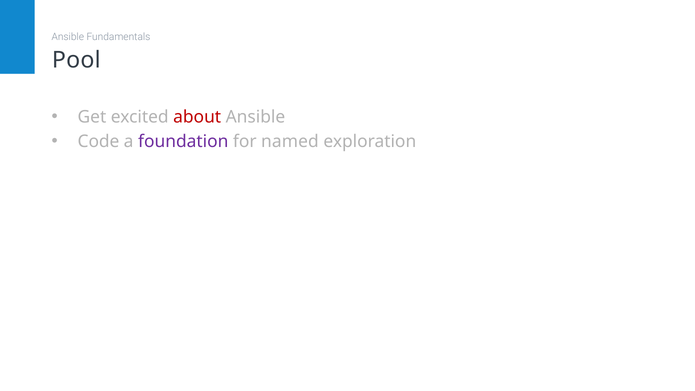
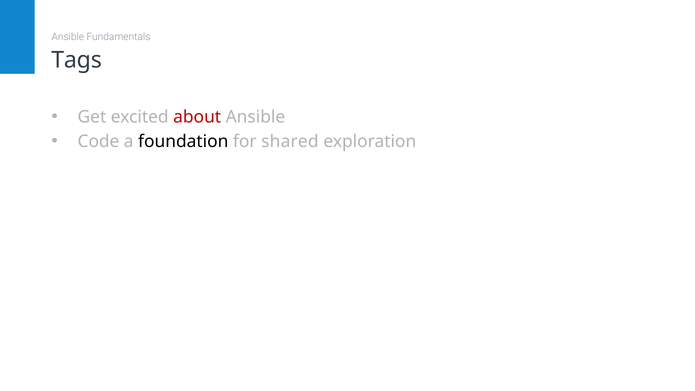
Pool: Pool -> Tags (77, 60)
foundation colour: purple -> black (183, 141)
named: named -> shared (290, 141)
